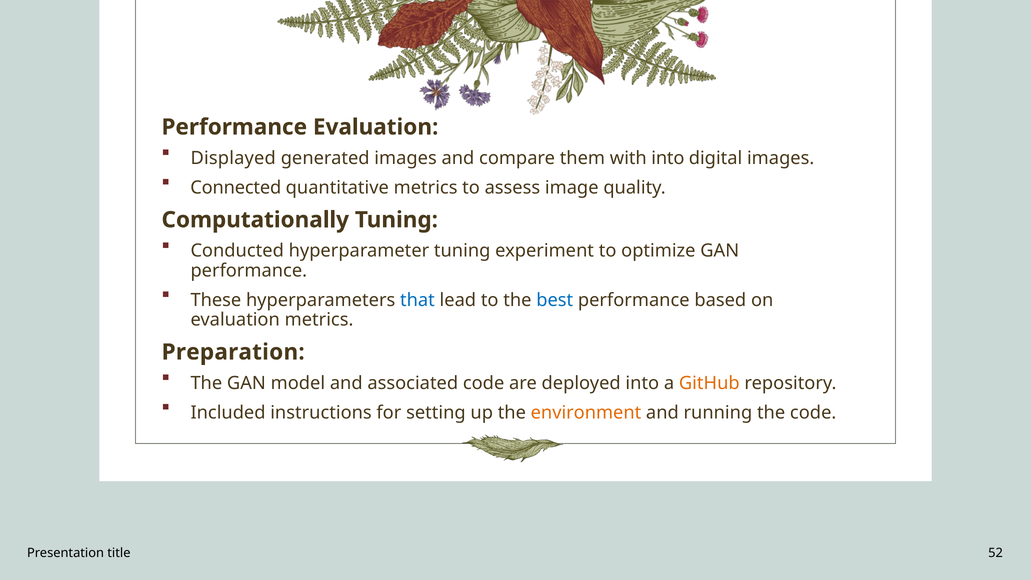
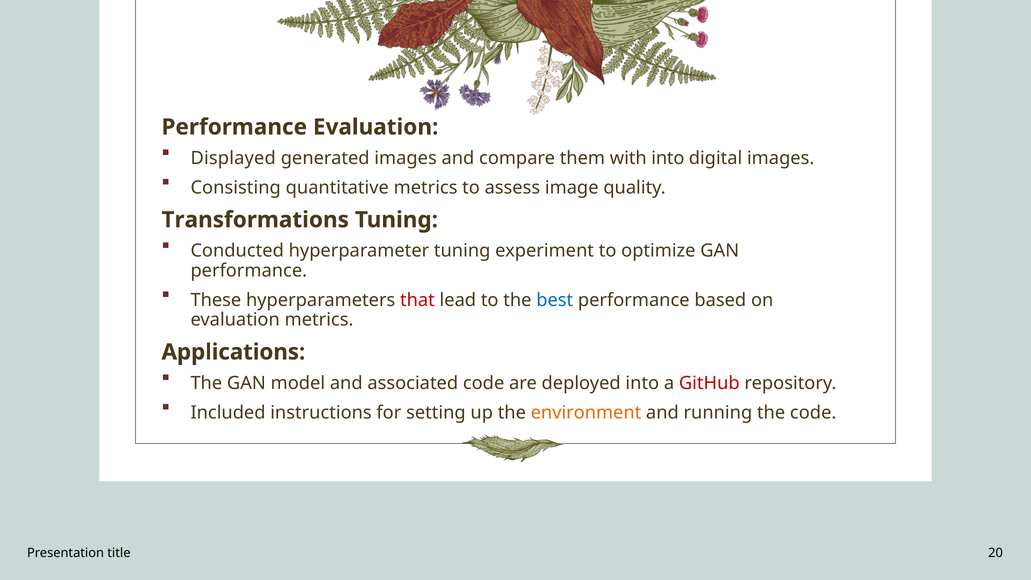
Connected: Connected -> Consisting (236, 188)
Computationally: Computationally -> Transformations (255, 220)
that colour: blue -> red (417, 300)
Preparation: Preparation -> Applications (233, 352)
GitHub colour: orange -> red (709, 383)
52: 52 -> 20 (996, 553)
